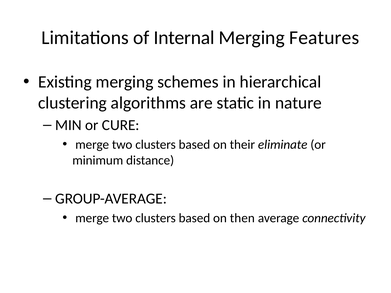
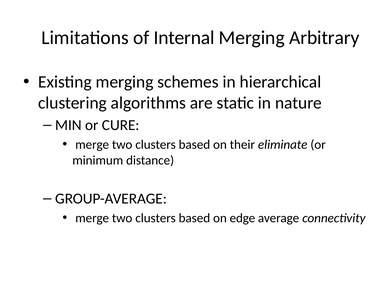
Features: Features -> Arbitrary (324, 38)
then: then -> edge (242, 218)
